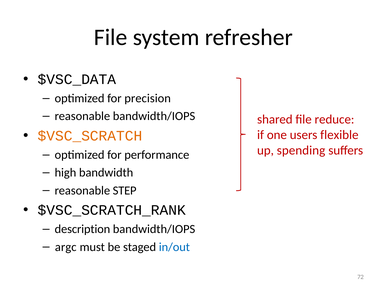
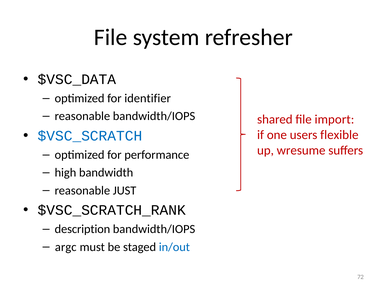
precision: precision -> identifier (148, 98)
reduce: reduce -> import (334, 120)
$VSC_SCRATCH colour: orange -> blue (90, 136)
spending: spending -> wresume (301, 151)
STEP: STEP -> JUST (125, 191)
